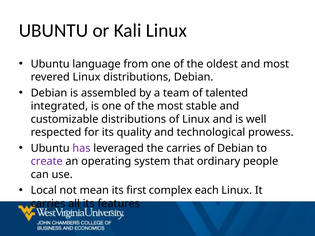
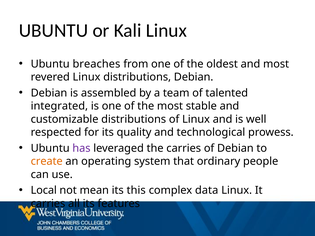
language: language -> breaches (96, 64)
create colour: purple -> orange (47, 161)
first: first -> this (136, 191)
each: each -> data (207, 191)
